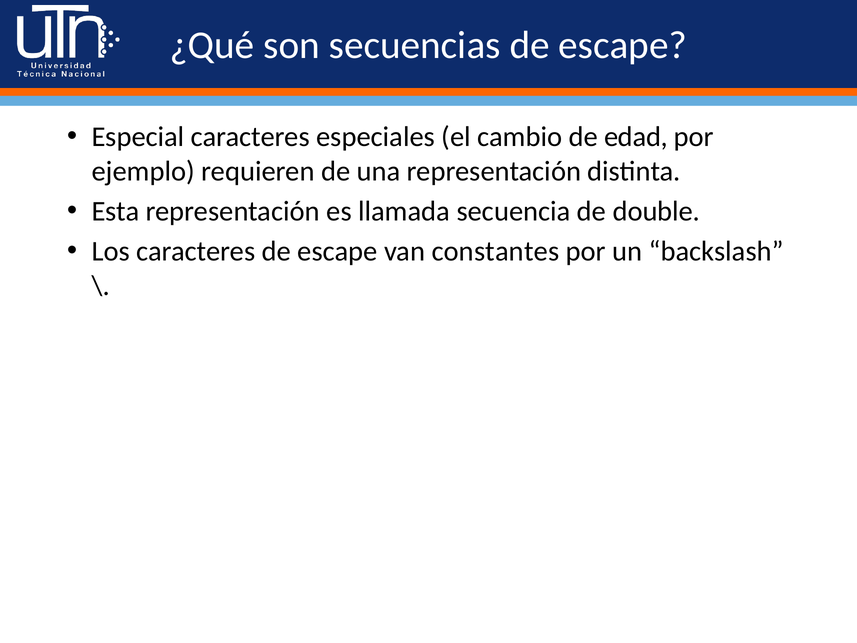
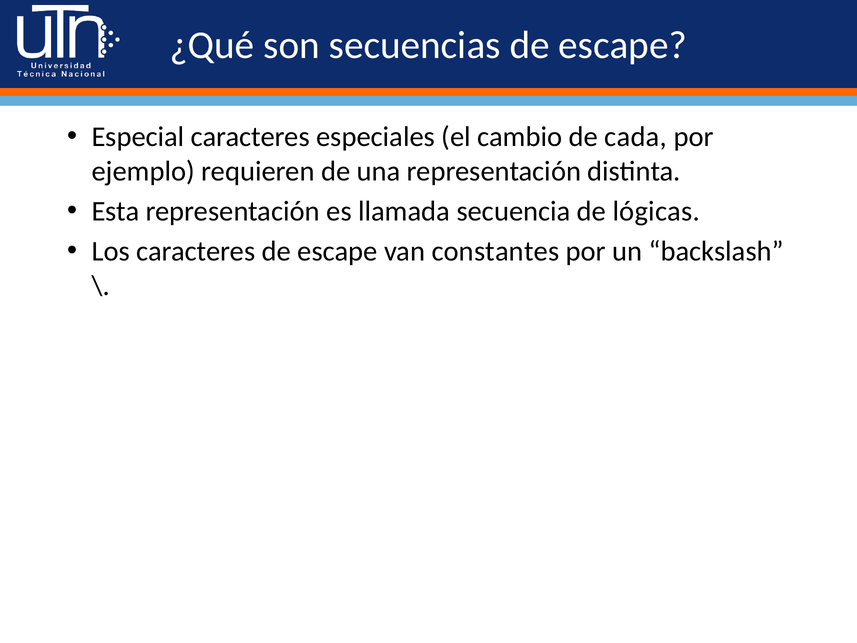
edad: edad -> cada (636, 137)
double: double -> lógicas (656, 211)
